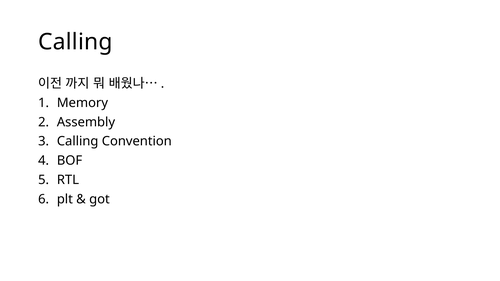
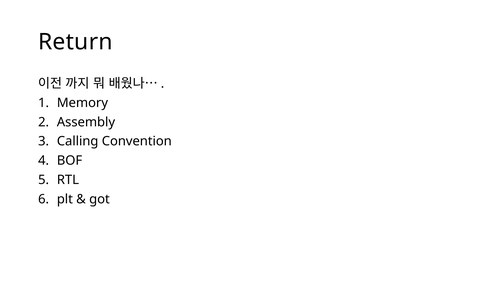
Calling: Calling -> Return (75, 42)
